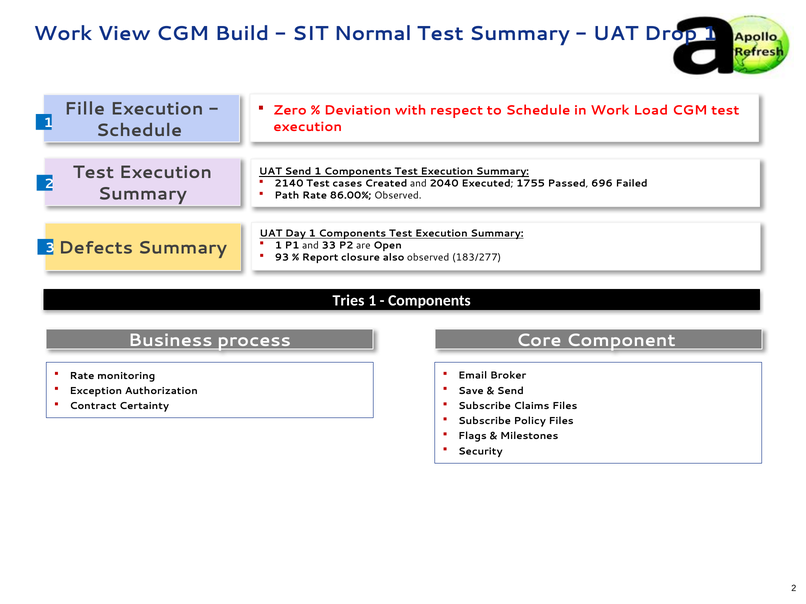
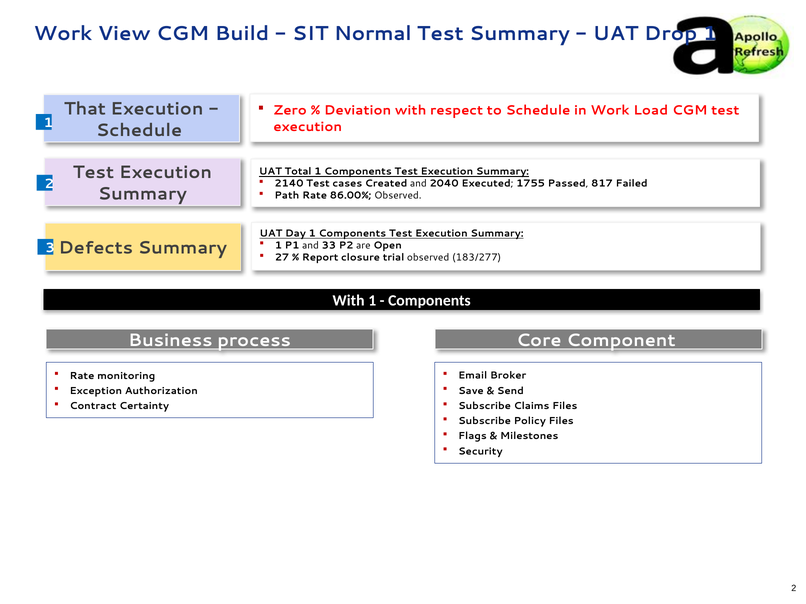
Fille: Fille -> That (85, 109)
UAT Send: Send -> Total (298, 171)
696: 696 -> 817 (602, 184)
93: 93 -> 27 (282, 258)
also: also -> trial (394, 258)
Tries: Tries -> With (349, 301)
